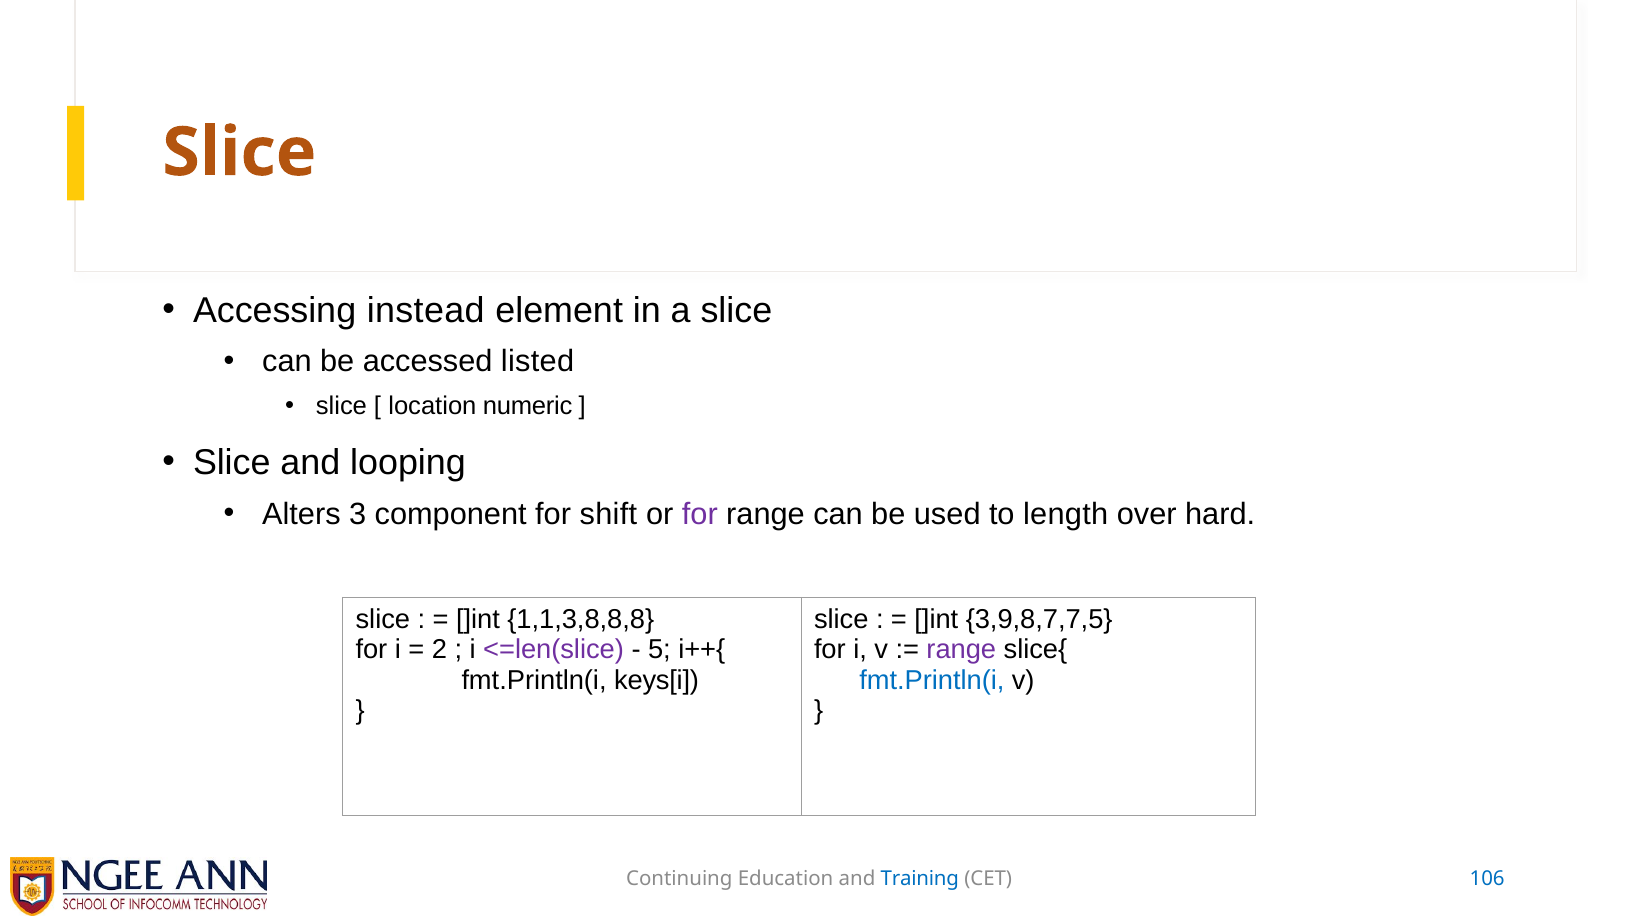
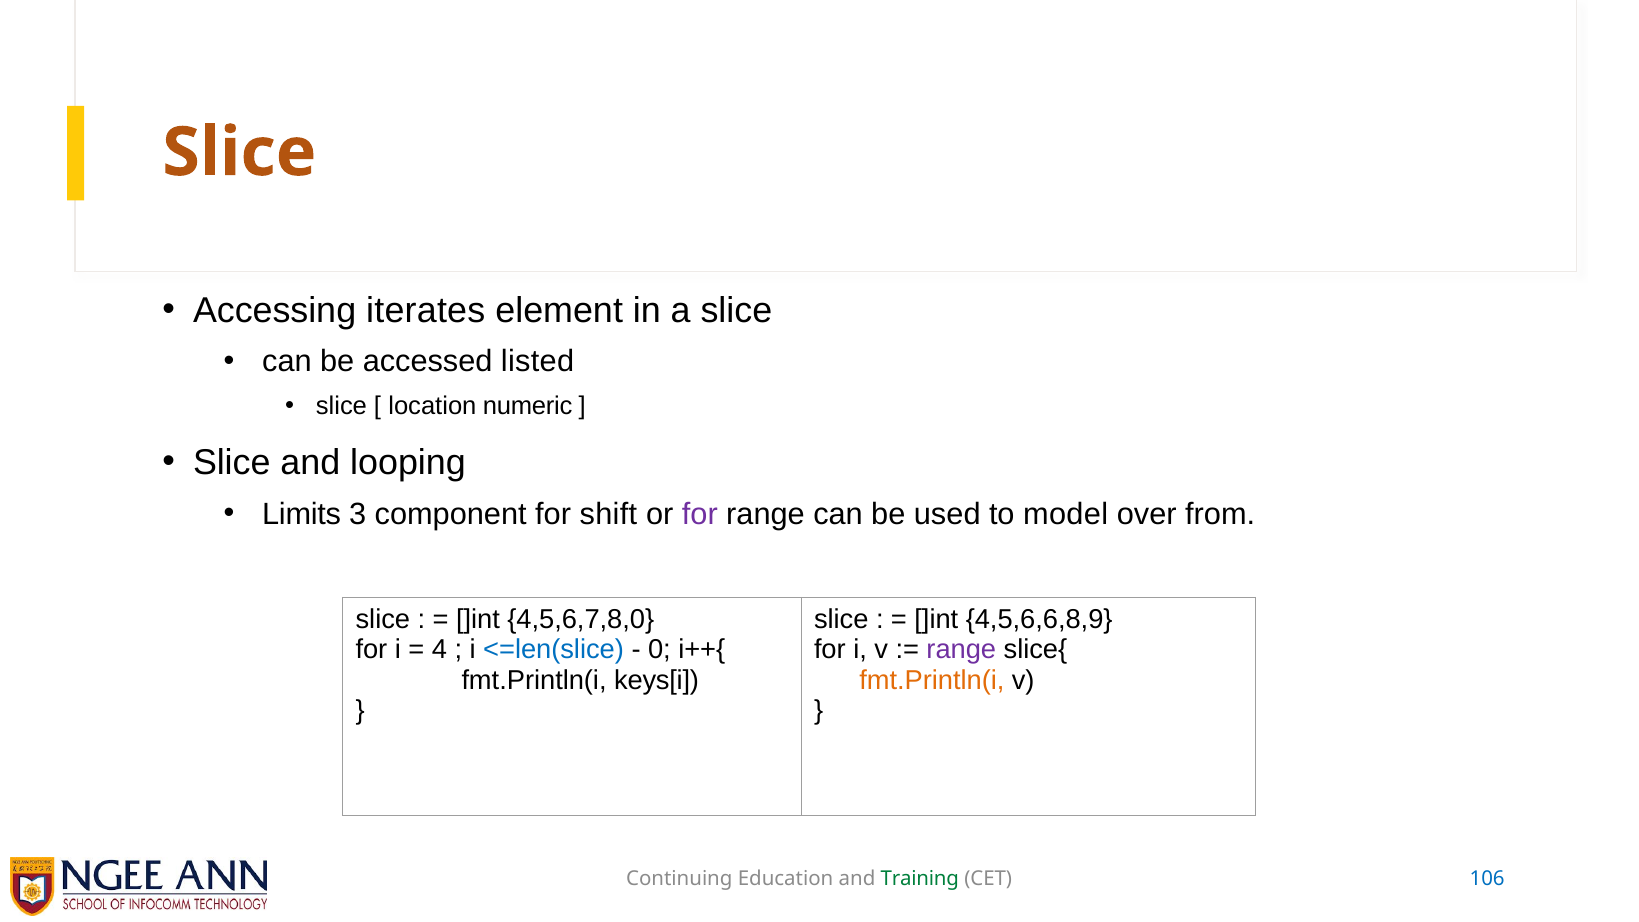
instead: instead -> iterates (426, 310)
Alters: Alters -> Limits (302, 514)
length: length -> model (1066, 514)
hard: hard -> from (1220, 514)
1,1,3,8,8,8: 1,1,3,8,8,8 -> 4,5,6,7,8,0 (581, 619)
3,9,8,7,7,5: 3,9,8,7,7,5 -> 4,5,6,6,8,9 (1039, 619)
2: 2 -> 4 (440, 650)
<=len(slice colour: purple -> blue (554, 650)
5: 5 -> 0 (659, 650)
fmt.Println(i colour: blue -> orange (932, 680)
Training colour: blue -> green (920, 879)
